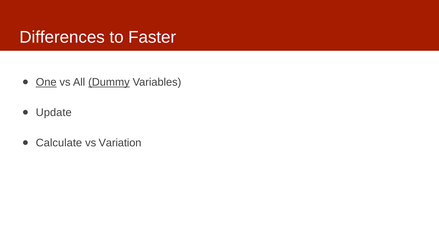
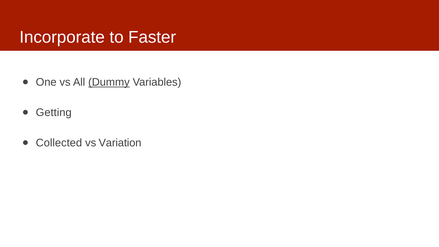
Differences: Differences -> Incorporate (62, 37)
One underline: present -> none (46, 82)
Update: Update -> Getting (54, 112)
Calculate: Calculate -> Collected (59, 143)
